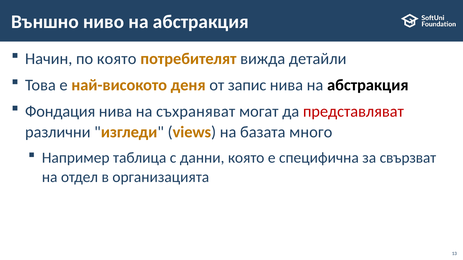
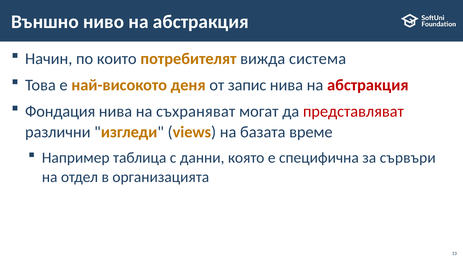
по която: която -> които (117, 59)
детайли: детайли -> система (318, 59)
абстракция colour: black -> red (368, 85)
много: много -> време (311, 132)
свързват: свързват -> сървъри (408, 158)
